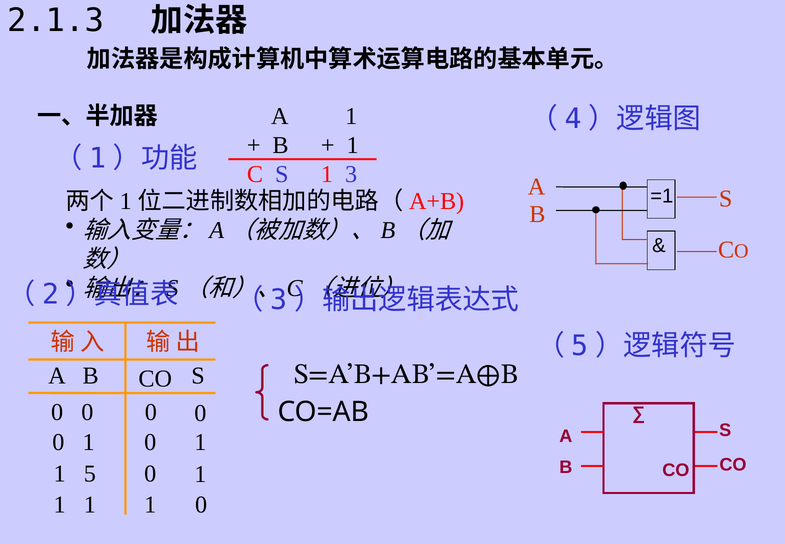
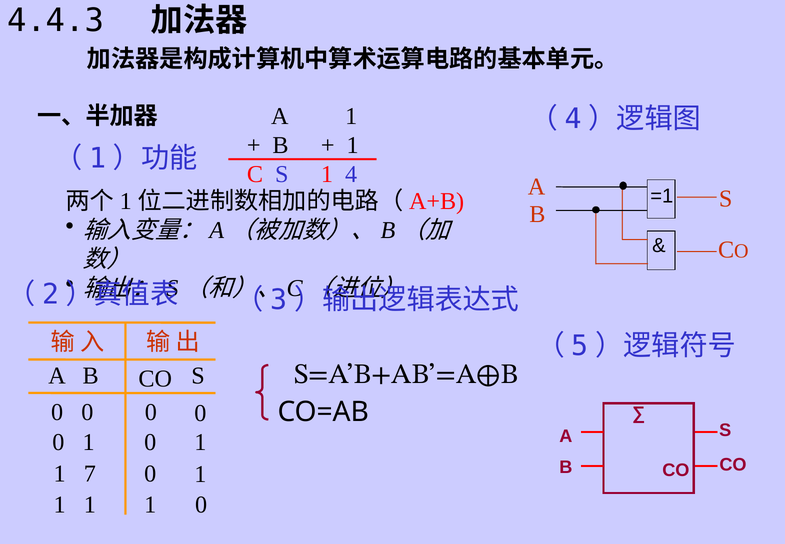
2.1.3: 2.1.3 -> 4.4.3 (56, 20)
3: 3 -> 4 (351, 174)
5: 5 -> 7 (90, 473)
